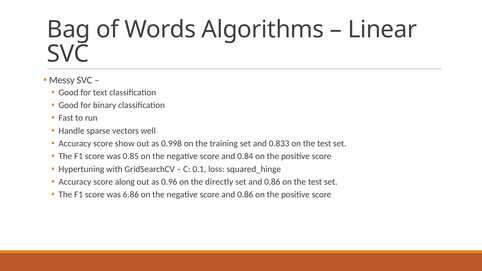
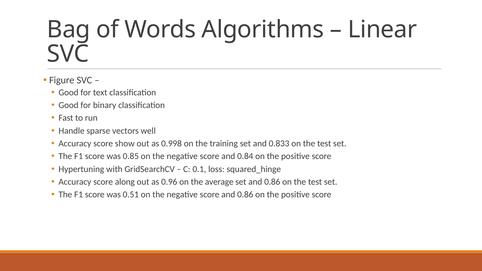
Messy: Messy -> Figure (62, 80)
directly: directly -> average (219, 182)
6.86: 6.86 -> 0.51 (131, 195)
